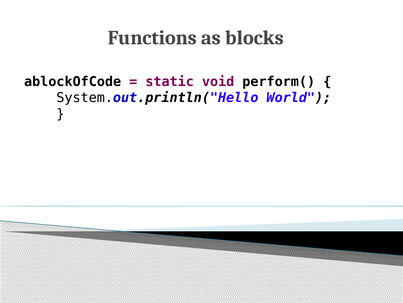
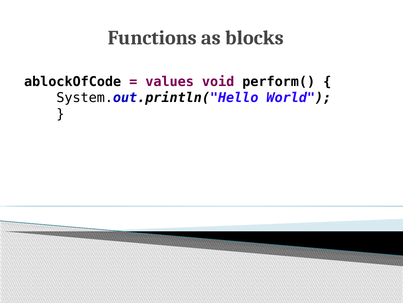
static: static -> values (170, 81)
